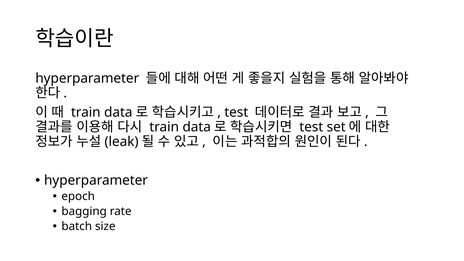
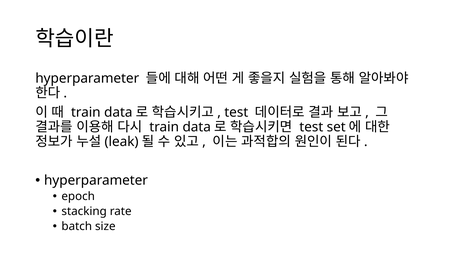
bagging: bagging -> stacking (84, 211)
